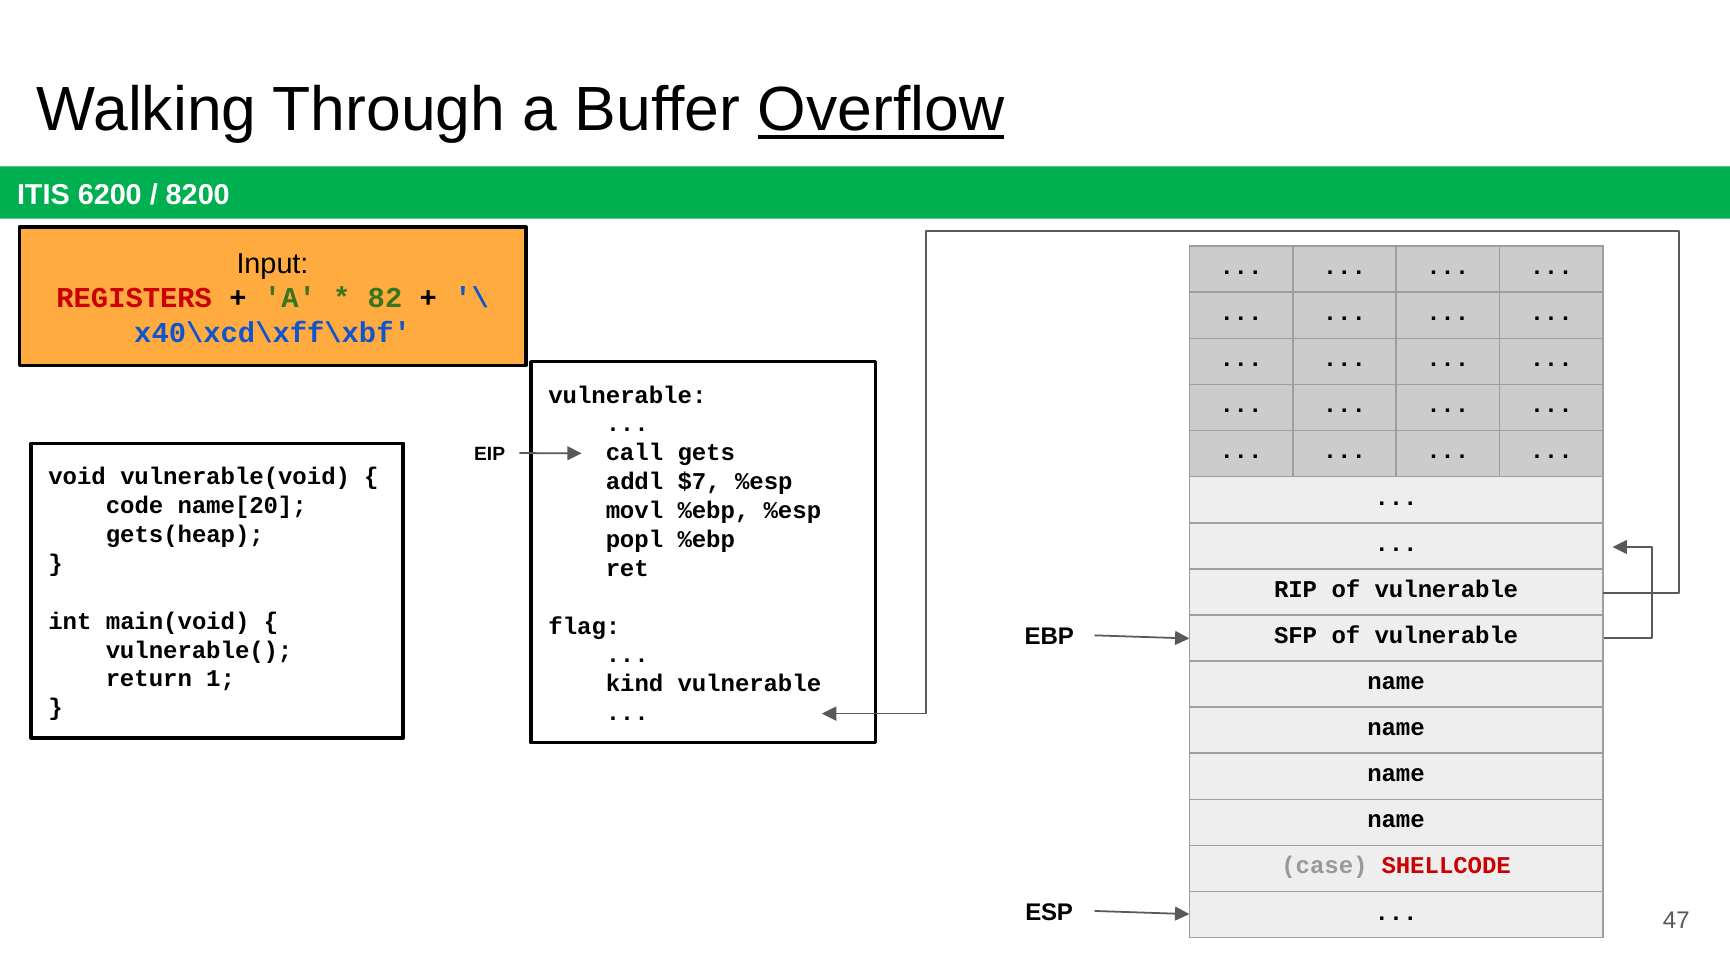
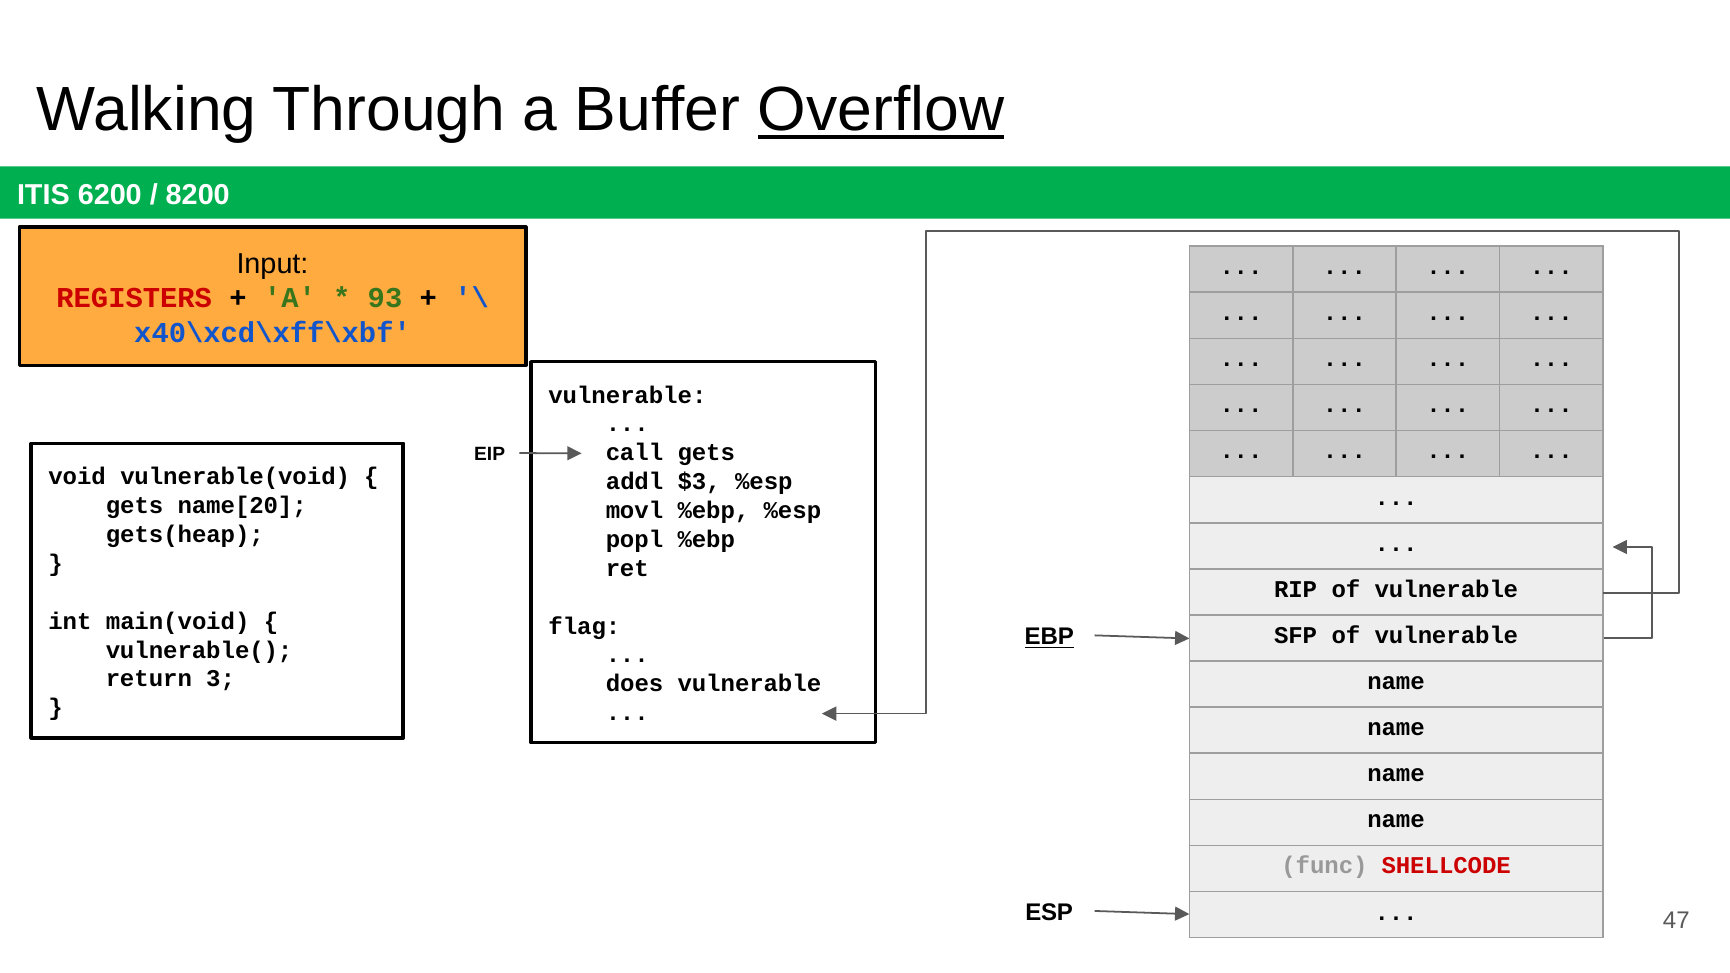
82: 82 -> 93 (385, 298)
$7: $7 -> $3 (699, 482)
code: code -> gets (135, 506)
EBP underline: none -> present (1049, 637)
1: 1 -> 3 (221, 679)
kind: kind -> does (635, 684)
case: case -> func (1324, 866)
